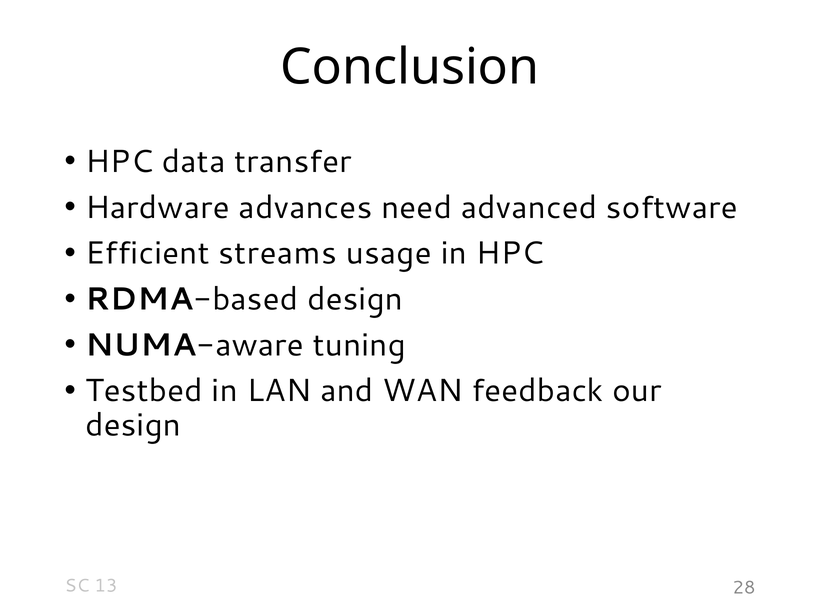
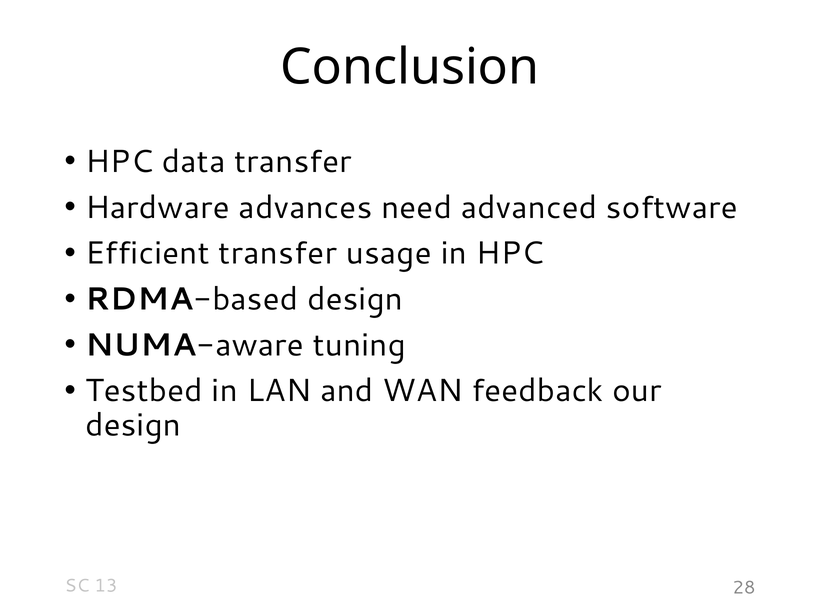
Efficient streams: streams -> transfer (278, 253)
